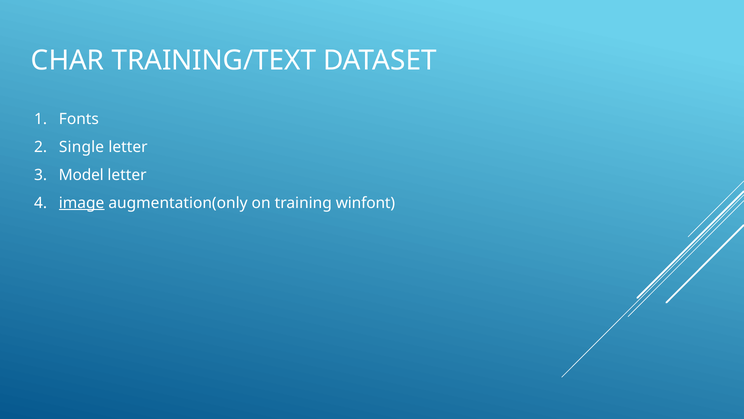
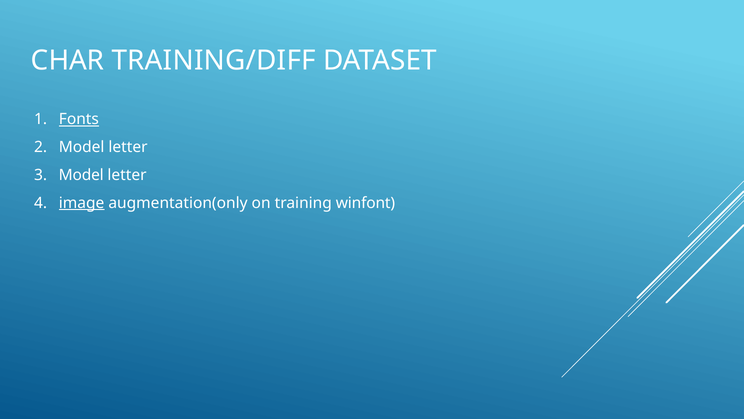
TRAINING/TEXT: TRAINING/TEXT -> TRAINING/DIFF (214, 60)
Fonts underline: none -> present (79, 119)
Single: Single -> Model (82, 147)
